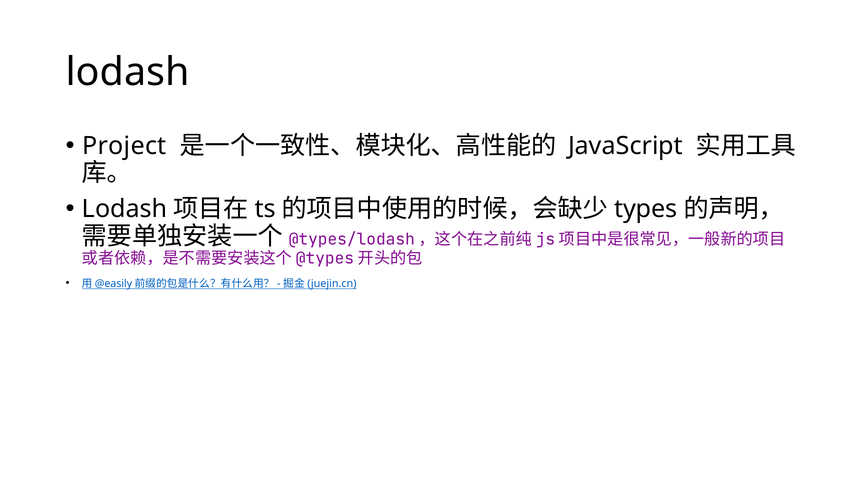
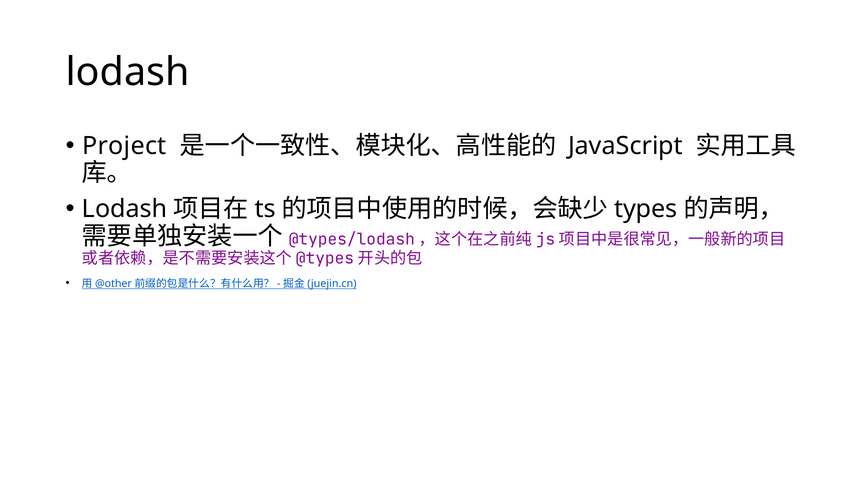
@easily: @easily -> @other (113, 284)
